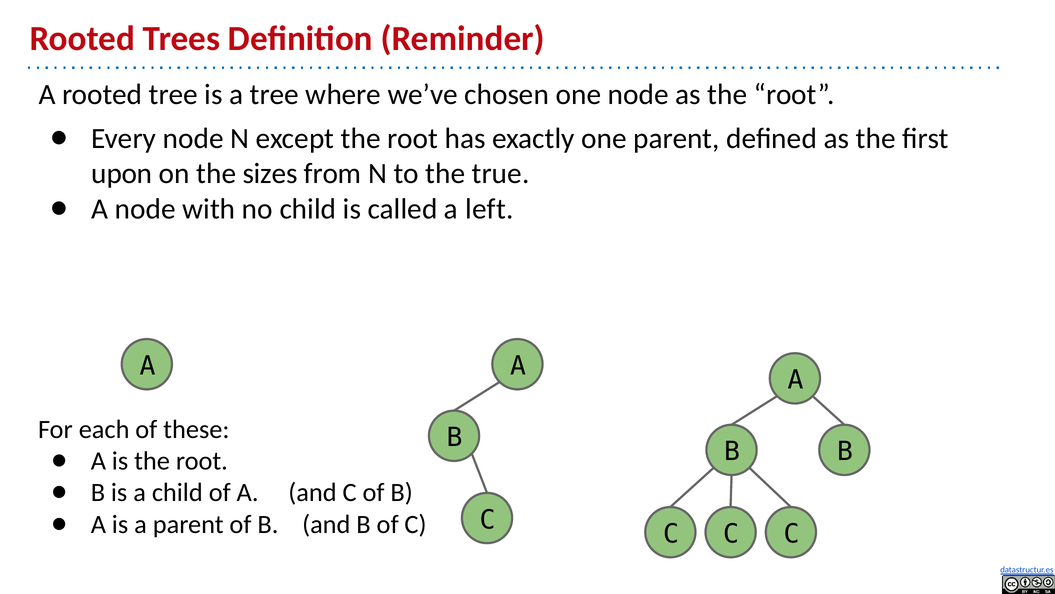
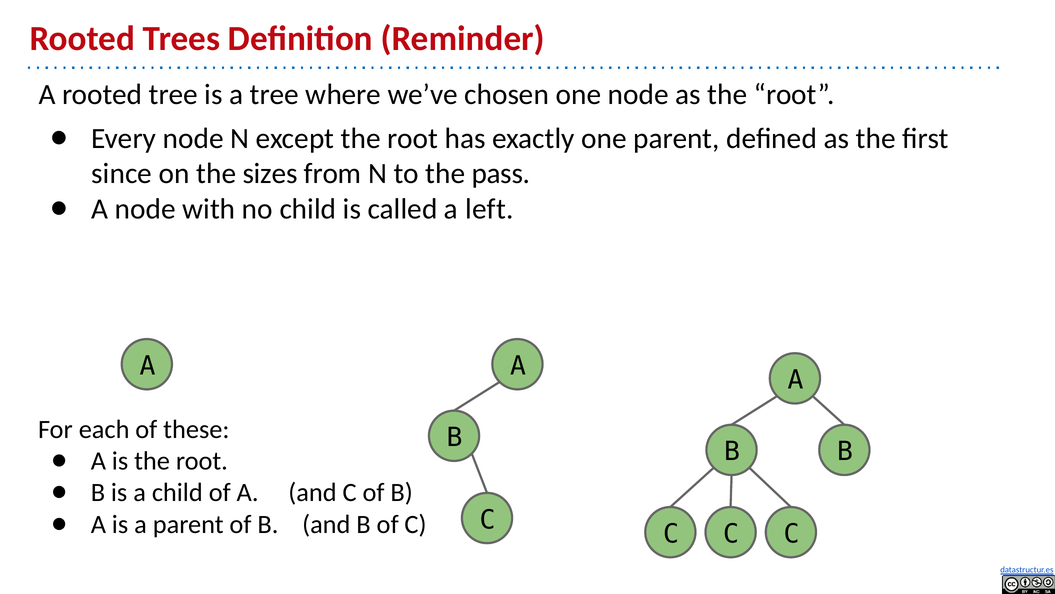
upon: upon -> since (122, 174)
true: true -> pass (501, 174)
